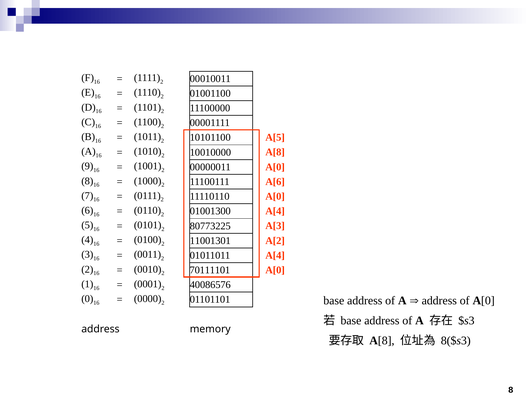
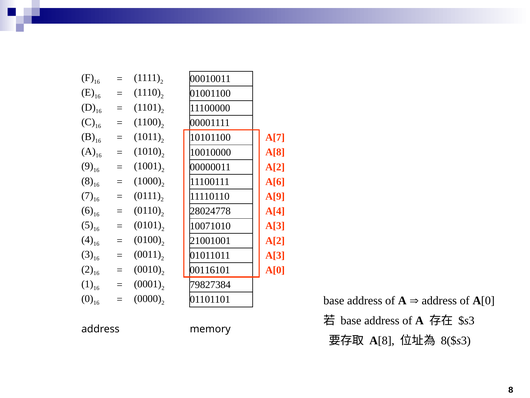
A[5: A[5 -> A[7 (275, 137)
A[0: A[0 -> A[2 (275, 167)
A[0: A[0 -> A[9 (275, 196)
01001300: 01001300 -> 28024778 (210, 211)
80773225: 80773225 -> 10071010 (210, 226)
11001301: 11001301 -> 21001001 (210, 240)
A[4: A[4 -> A[3 (275, 255)
70111101: 70111101 -> 00116101 (210, 270)
40086576: 40086576 -> 79827384 (210, 284)
